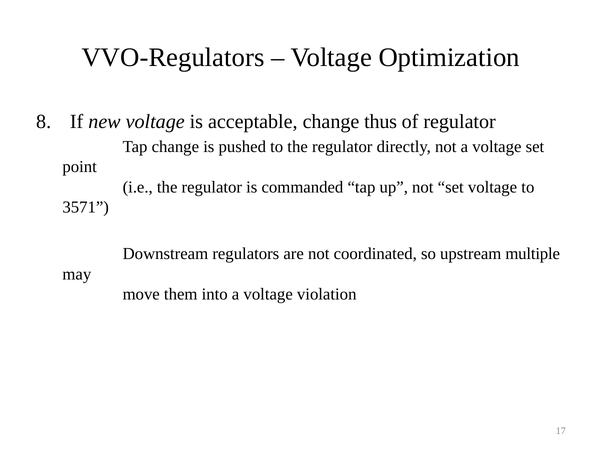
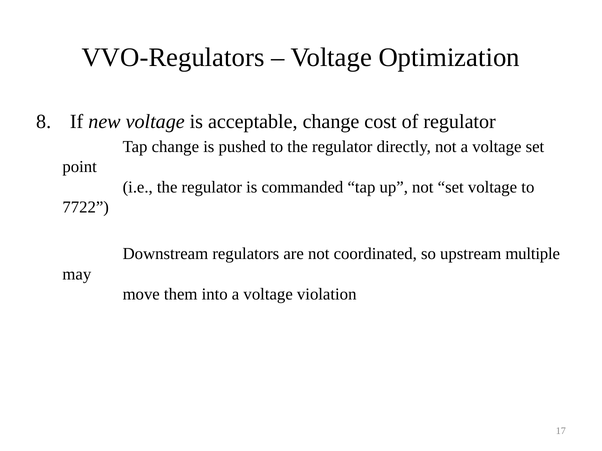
thus: thus -> cost (381, 122)
3571: 3571 -> 7722 (86, 207)
